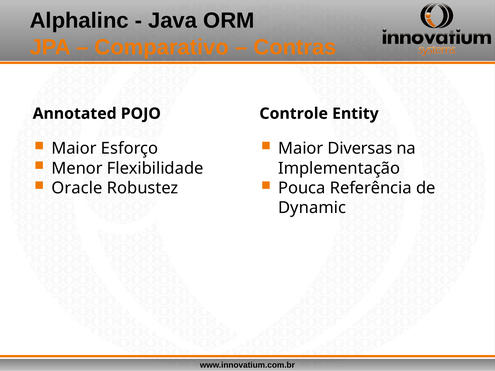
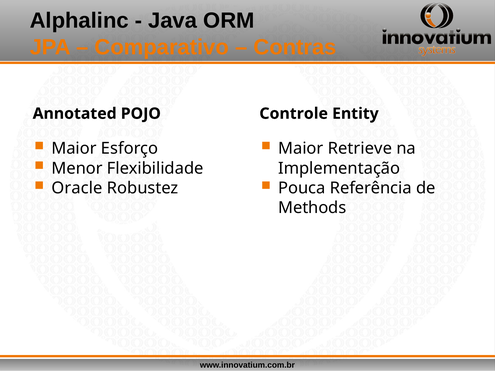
Diversas: Diversas -> Retrieve (360, 149)
Dynamic: Dynamic -> Methods (312, 208)
